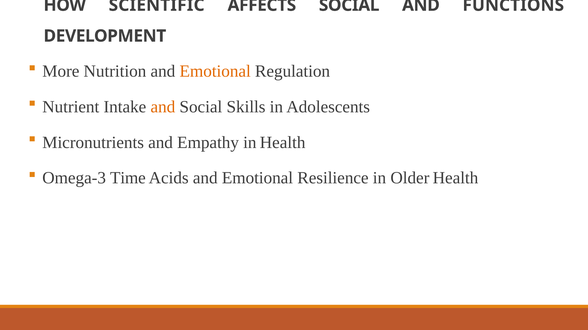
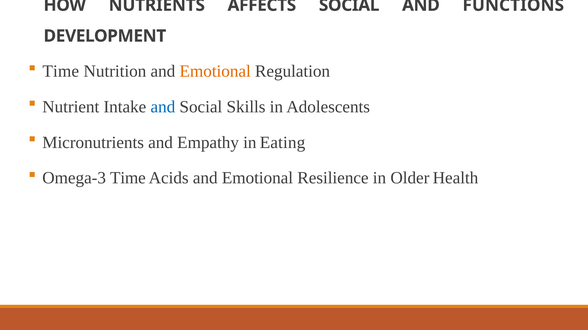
SCIENTIFIC: SCIENTIFIC -> NUTRIENTS (157, 5)
More: More -> Time (61, 71)
and colour: orange -> blue (163, 107)
in Health: Health -> Eating (283, 143)
